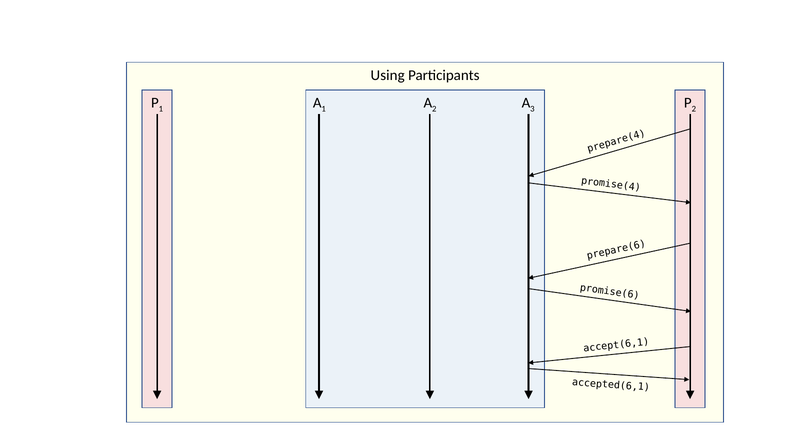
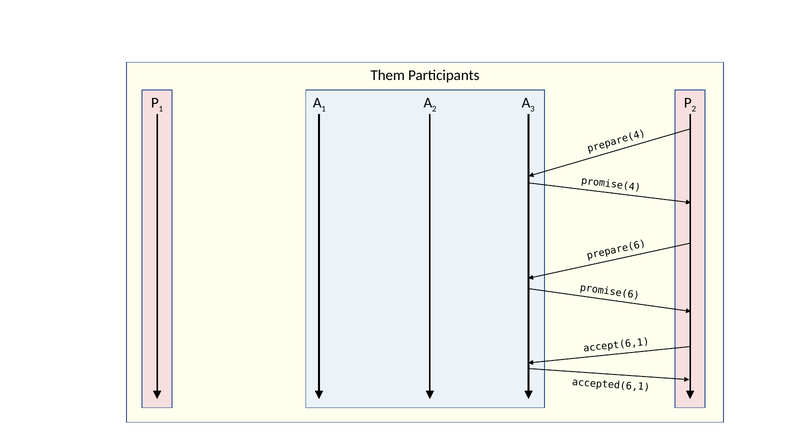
Using: Using -> Them (388, 75)
